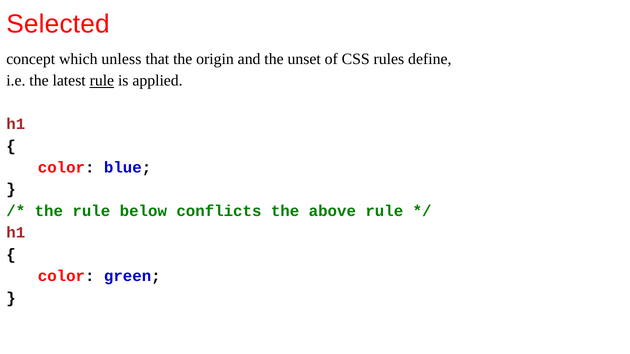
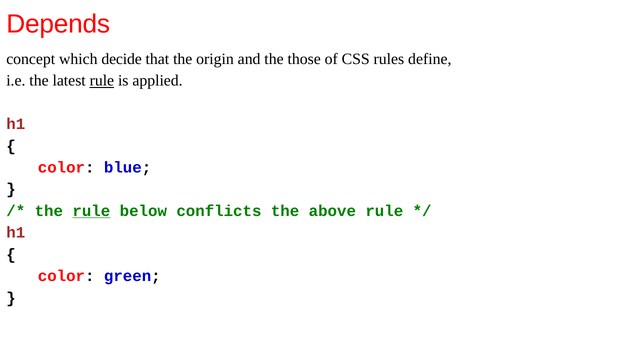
Selected: Selected -> Depends (58, 24)
unless: unless -> decide (122, 59)
unset: unset -> those (304, 59)
rule underline: none -> present (91, 211)
